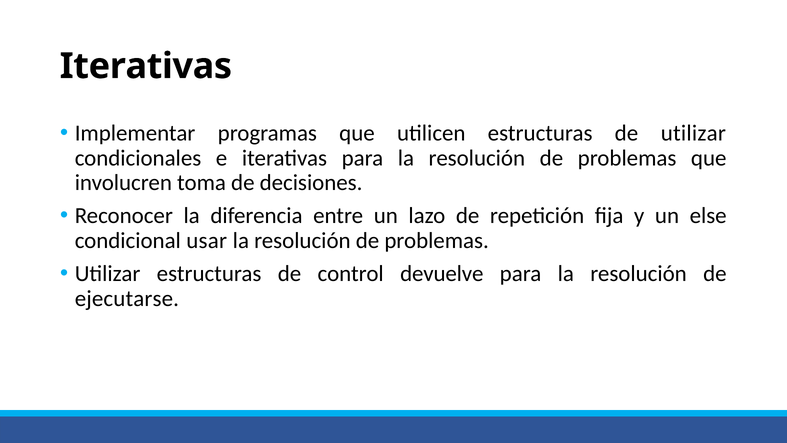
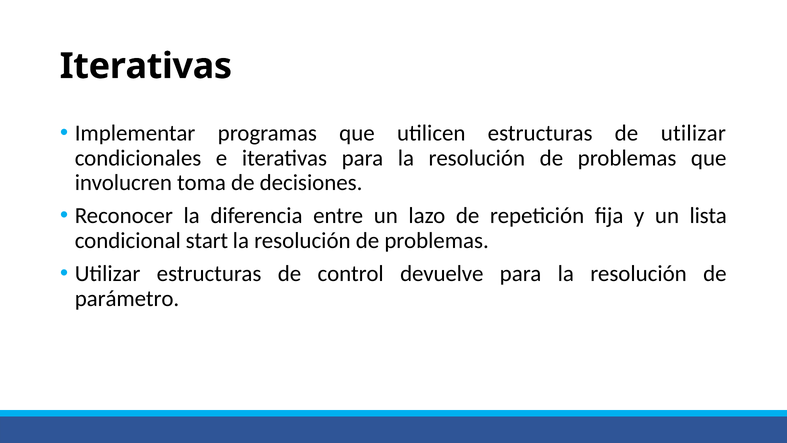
else: else -> lista (708, 216)
usar: usar -> start (207, 240)
ejecutarse: ejecutarse -> parámetro (127, 298)
